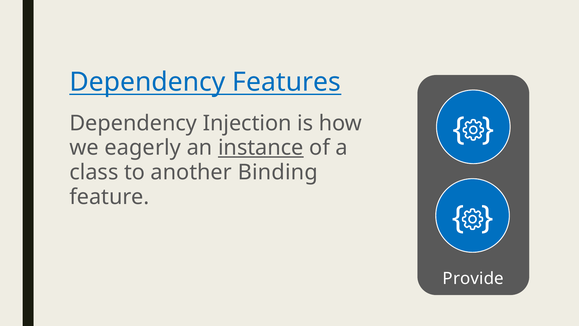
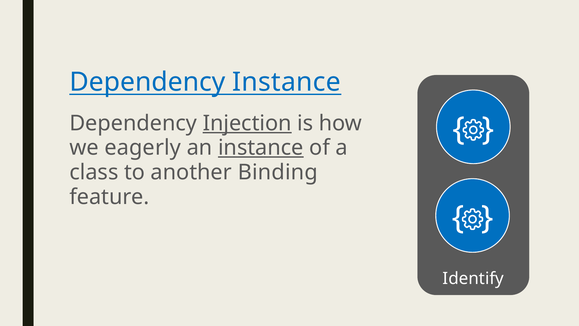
Dependency Features: Features -> Instance (287, 82)
Injection underline: none -> present (247, 123)
Provide: Provide -> Identify (473, 278)
